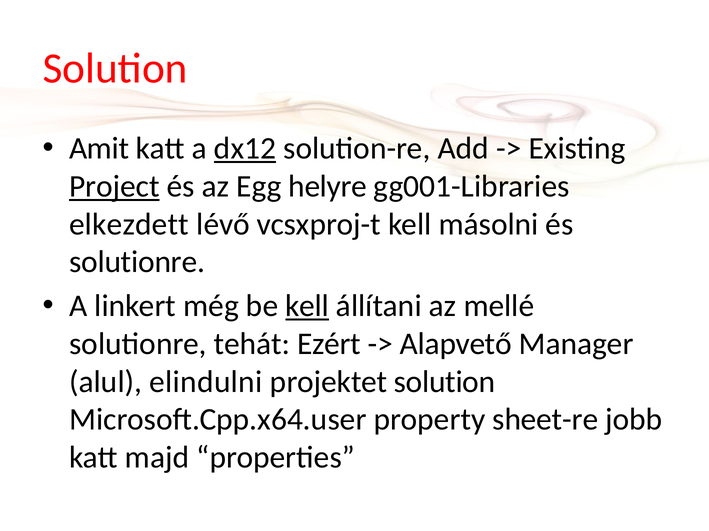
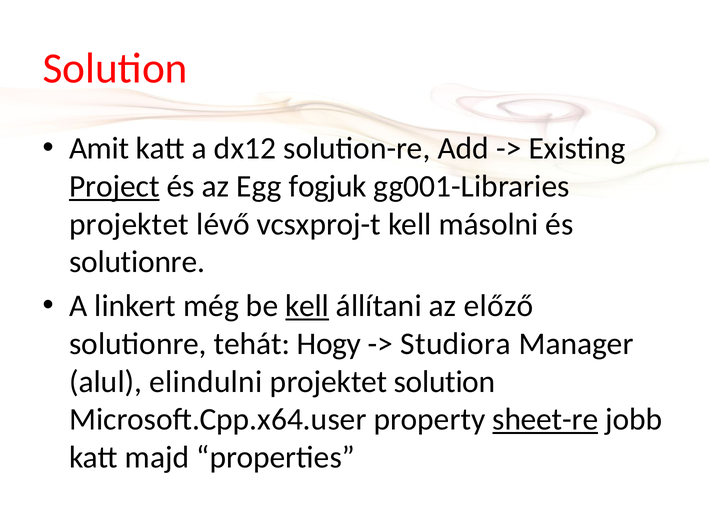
dx12 underline: present -> none (245, 149)
helyre: helyre -> fogjuk (328, 187)
elkezdett: elkezdett -> projektet (129, 224)
mellé: mellé -> előző (499, 306)
Ezért: Ezért -> Hogy (329, 344)
Alapvető: Alapvető -> Studiora (456, 344)
sheet-re underline: none -> present (545, 420)
